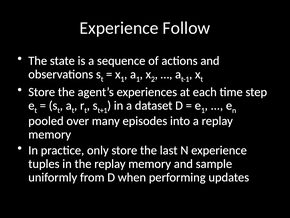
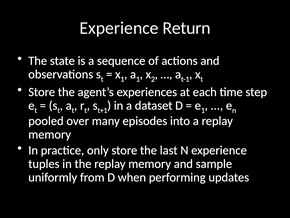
Follow: Follow -> Return (187, 28)
